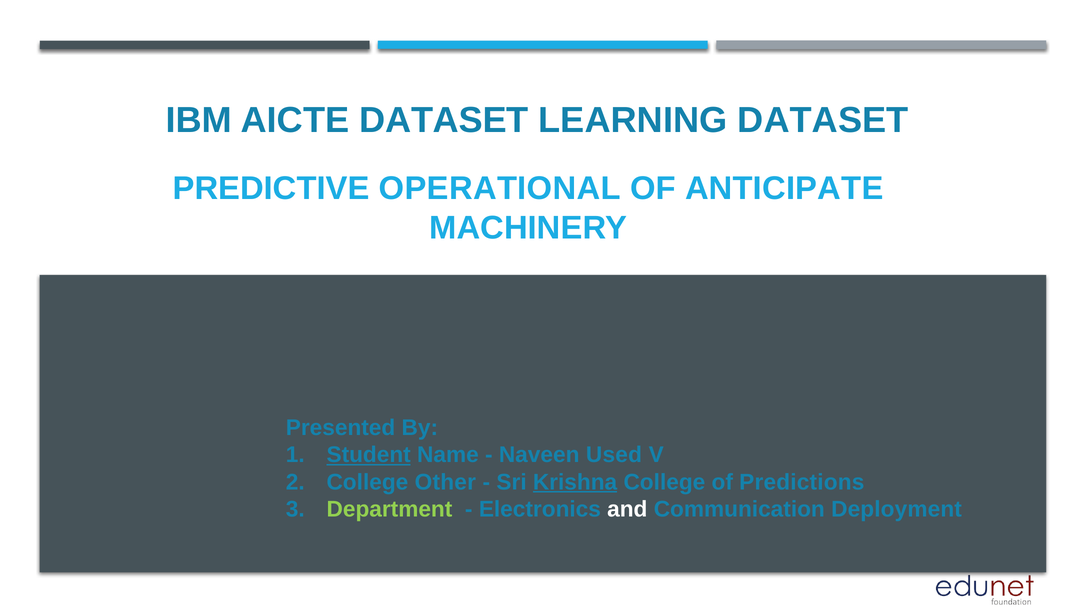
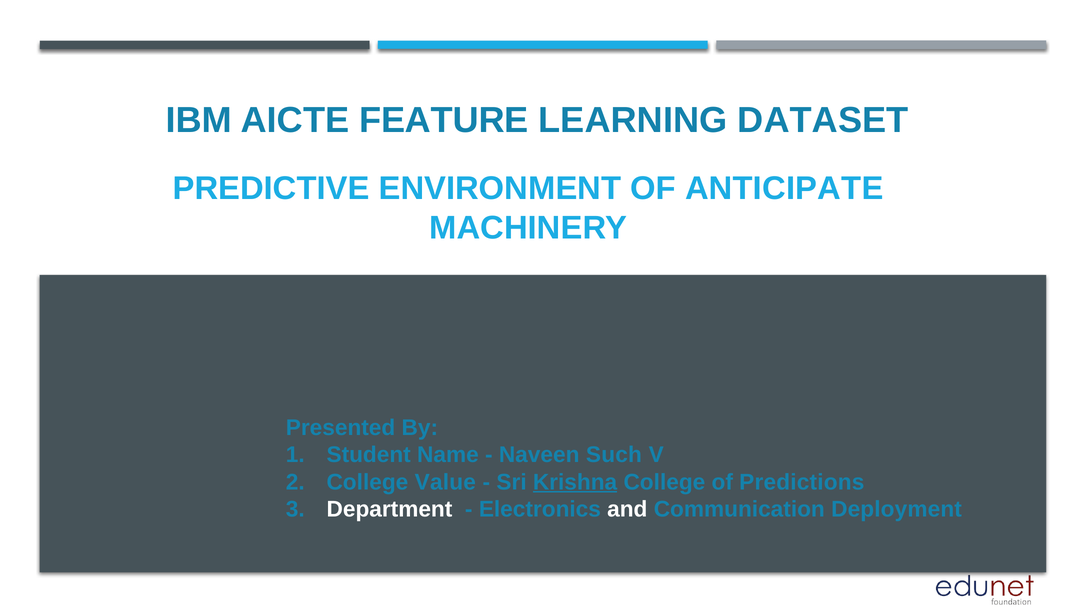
AICTE DATASET: DATASET -> FEATURE (444, 120)
OPERATIONAL: OPERATIONAL -> ENVIRONMENT (500, 188)
Student underline: present -> none (369, 455)
Used: Used -> Such (614, 455)
Other: Other -> Value (445, 482)
Department colour: light green -> white (389, 509)
